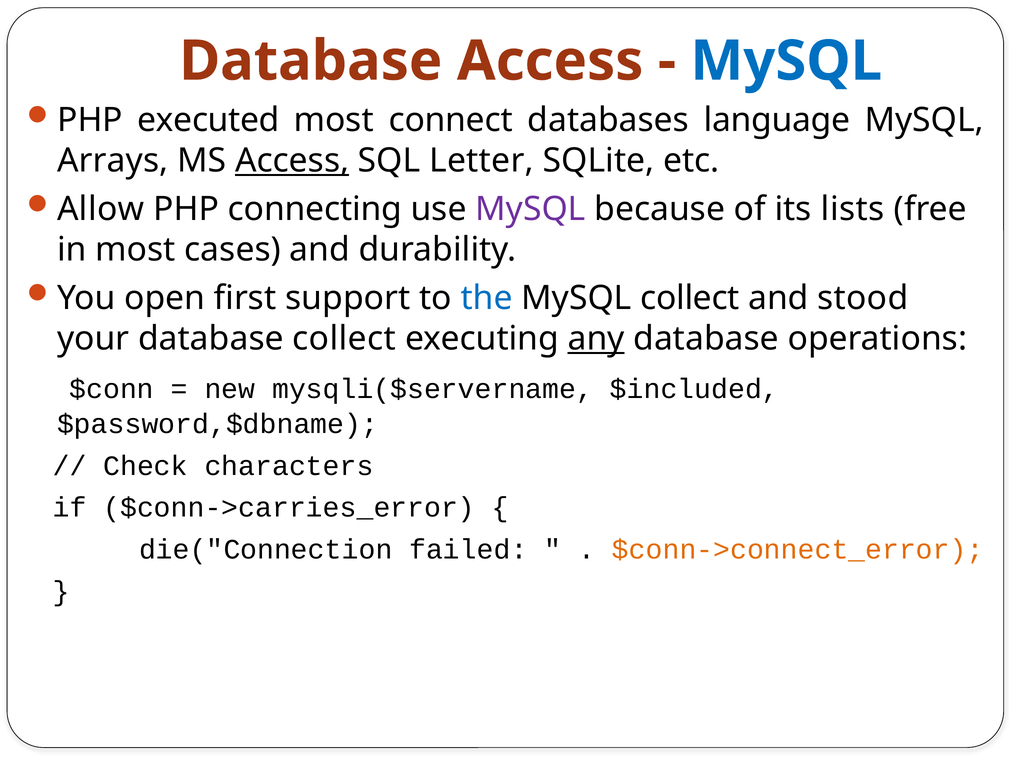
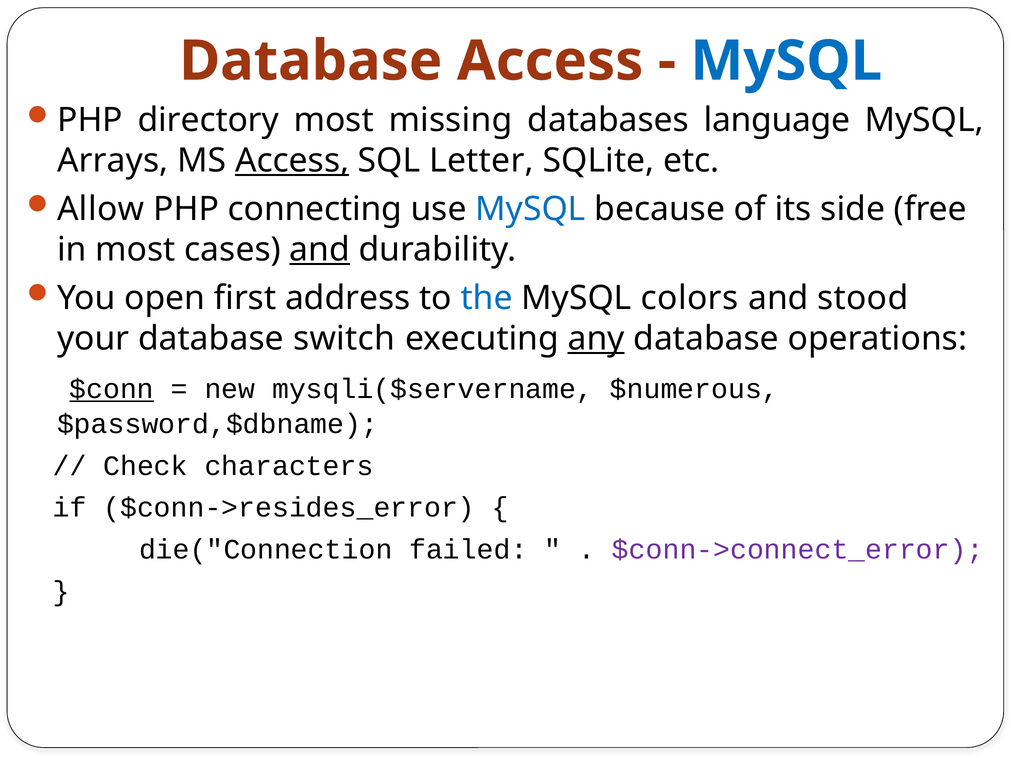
executed: executed -> directory (208, 120)
connect: connect -> missing (450, 120)
MySQL colour: purple -> blue (530, 209)
lists: lists -> side (853, 209)
and underline: none -> present (320, 250)
support: support -> address (348, 298)
MySQL collect: collect -> colors (690, 298)
database collect: collect -> switch (344, 339)
$conn underline: none -> present (112, 389)
$included: $included -> $numerous (694, 389)
$conn->carries_error: $conn->carries_error -> $conn->resides_error (289, 508)
$conn->connect_error colour: orange -> purple (798, 550)
